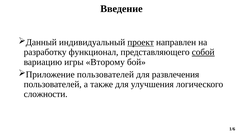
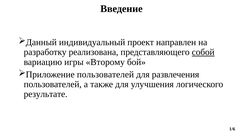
проект underline: present -> none (141, 42)
функционал: функционал -> реализована (94, 52)
сложности: сложности -> результате (46, 94)
